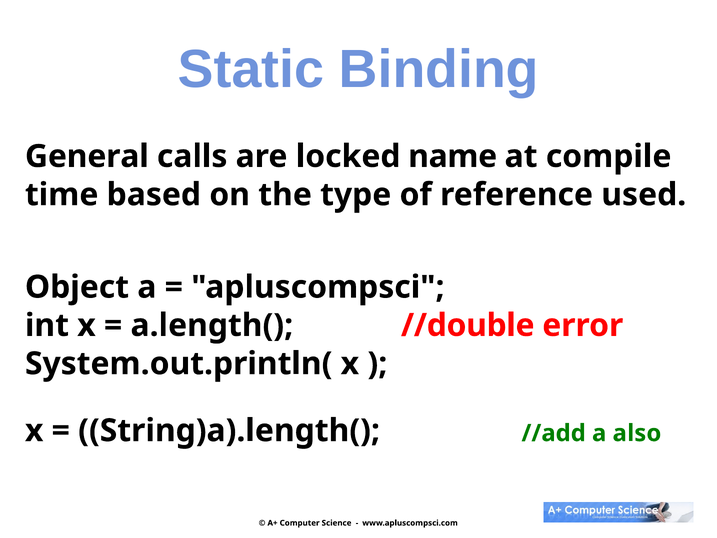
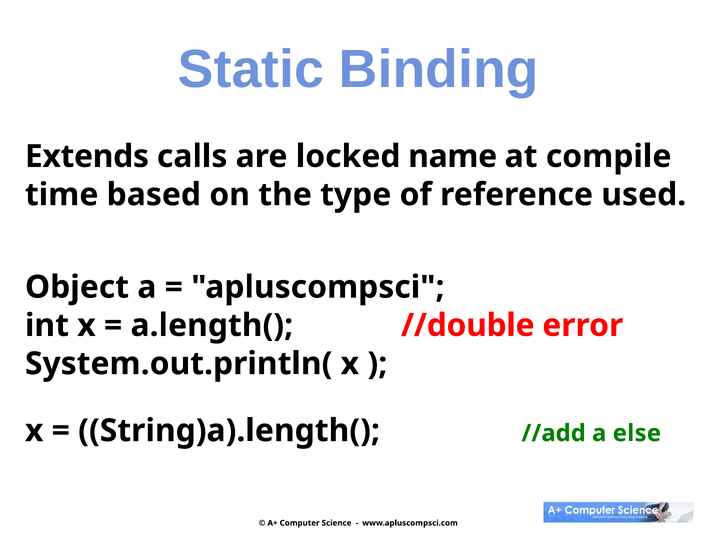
General: General -> Extends (87, 156)
also: also -> else (637, 433)
